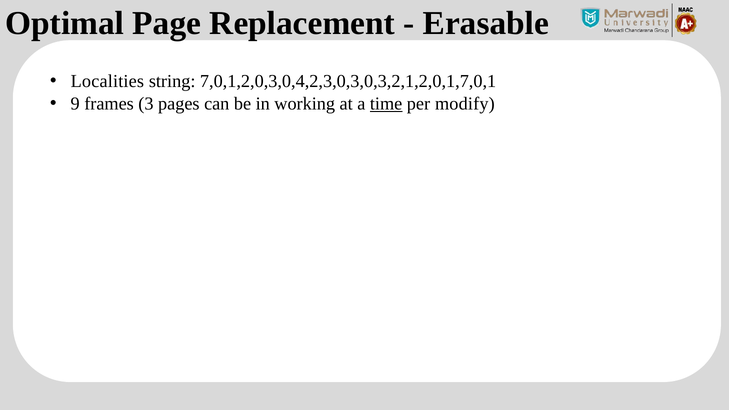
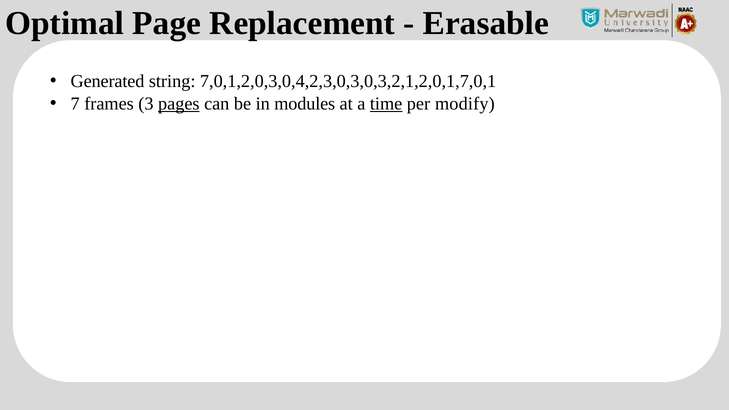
Localities: Localities -> Generated (108, 81)
9: 9 -> 7 (75, 104)
pages underline: none -> present (179, 104)
working: working -> modules (305, 104)
